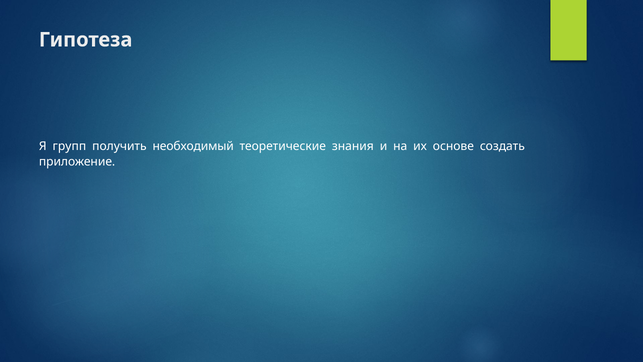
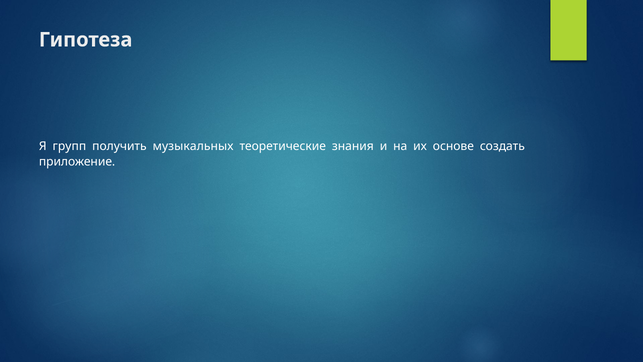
необходимый: необходимый -> музыкальных (193, 146)
